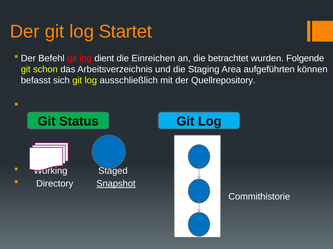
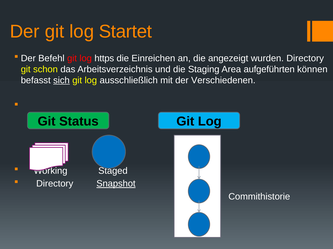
dient: dient -> https (104, 58)
betrachtet: betrachtet -> angezeigt (228, 58)
wurden Folgende: Folgende -> Directory (305, 58)
sich underline: none -> present (61, 81)
Quellrepository: Quellrepository -> Verschiedenen (223, 81)
